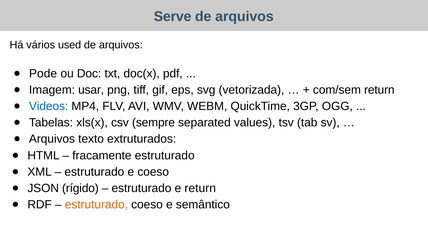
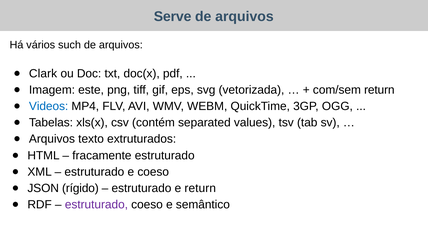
used: used -> such (70, 45)
Pode: Pode -> Clark (43, 74)
usar: usar -> este (91, 90)
sempre: sempre -> contém (153, 123)
estruturado colour: orange -> purple (96, 204)
